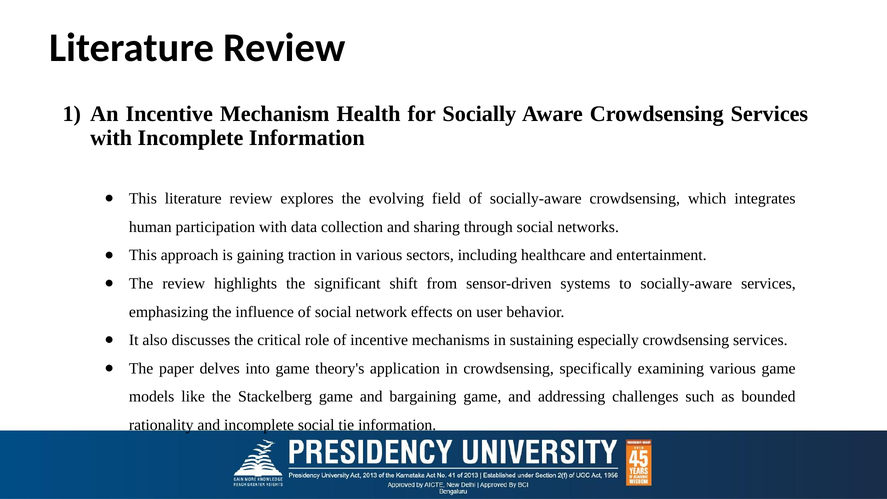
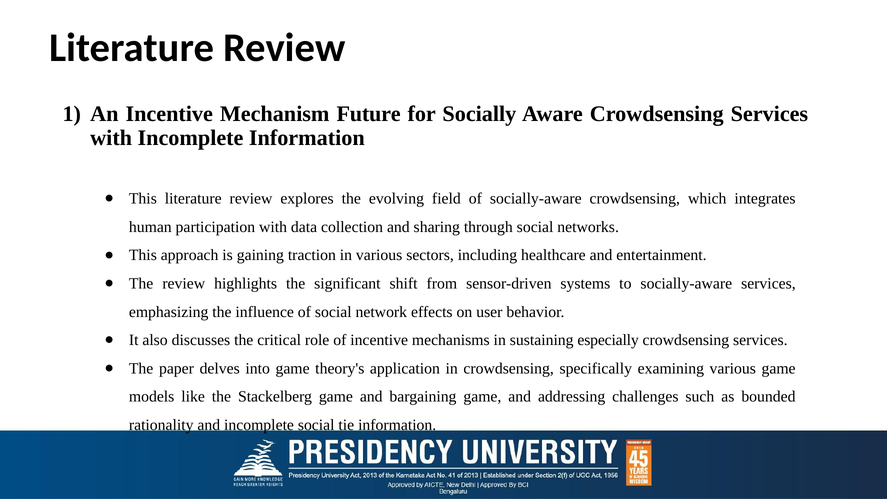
Health: Health -> Future (369, 114)
